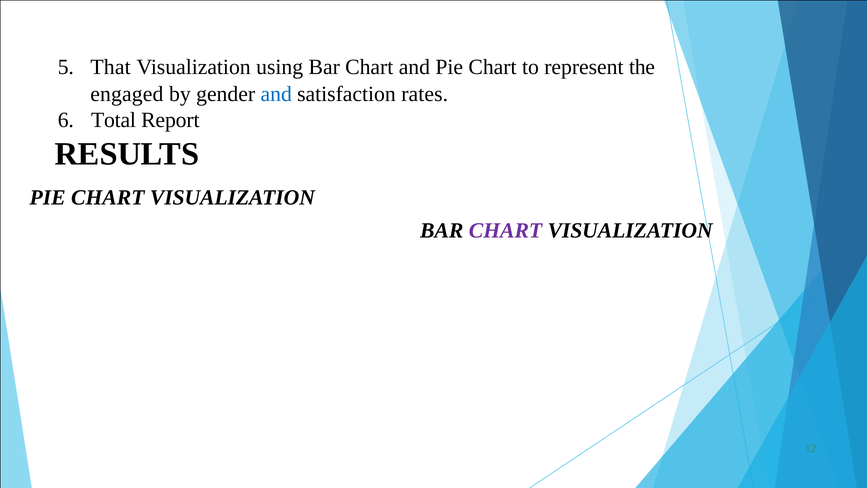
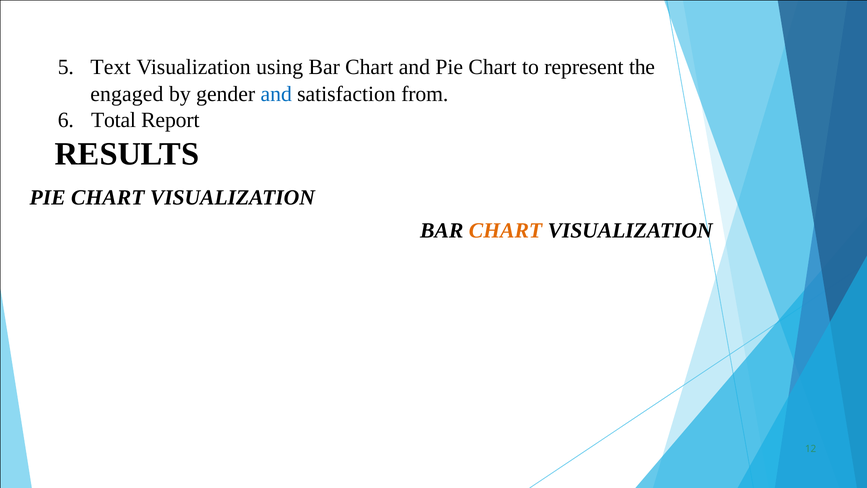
That: That -> Text (111, 67)
rates: rates -> from (425, 94)
CHART colour: purple -> orange (506, 230)
